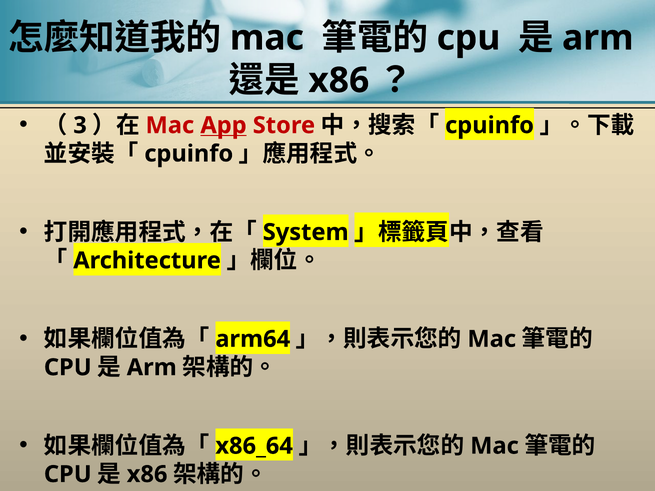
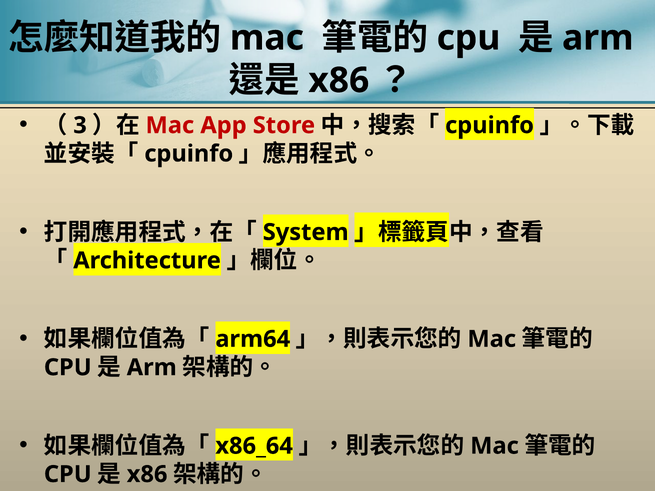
App underline: present -> none (224, 125)
